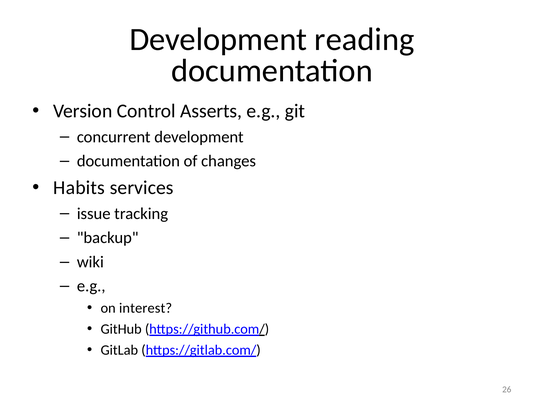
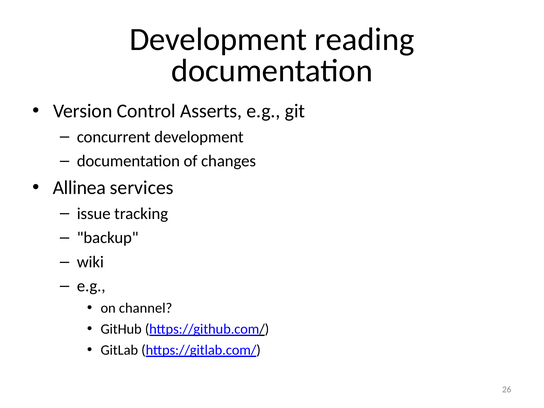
Habits: Habits -> Allinea (79, 188)
interest: interest -> channel (146, 308)
